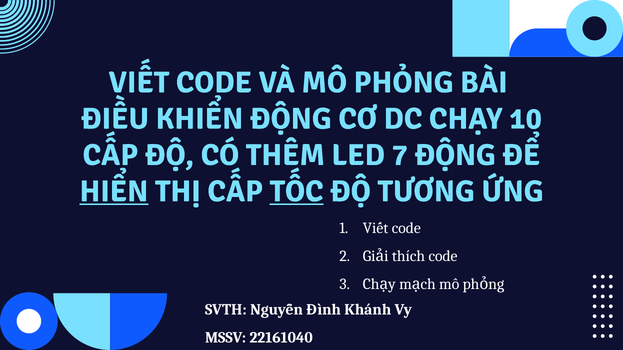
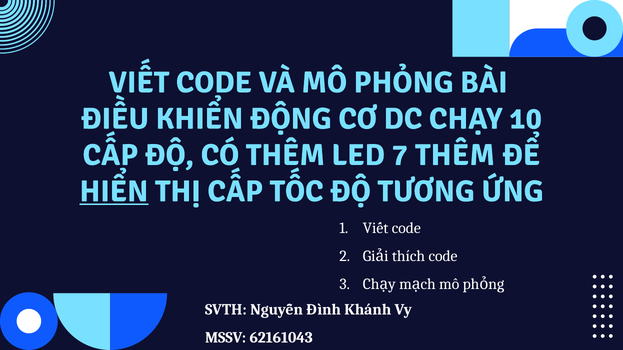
7 ĐỘNG: ĐỘNG -> THÊM (455, 155)
TỐC underline: present -> none (297, 191)
22161040: 22161040 -> 62161043 (281, 338)
